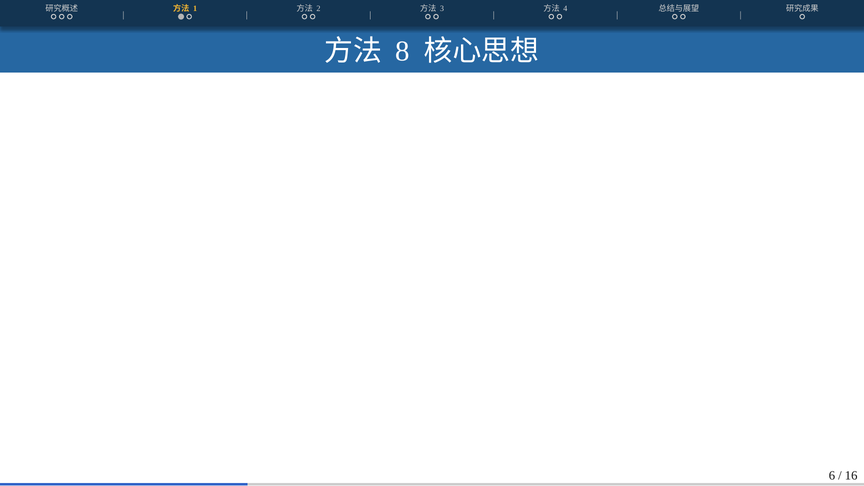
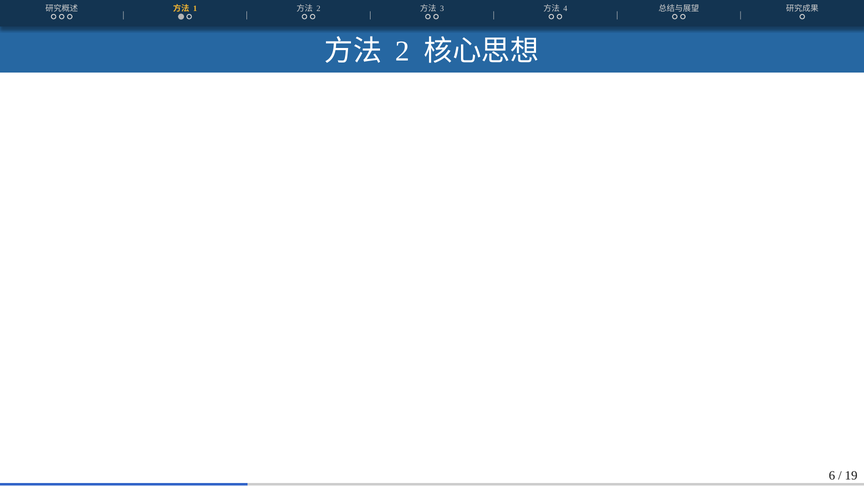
8: 8 -> 2 (403, 51)
16: 16 -> 19 (851, 475)
